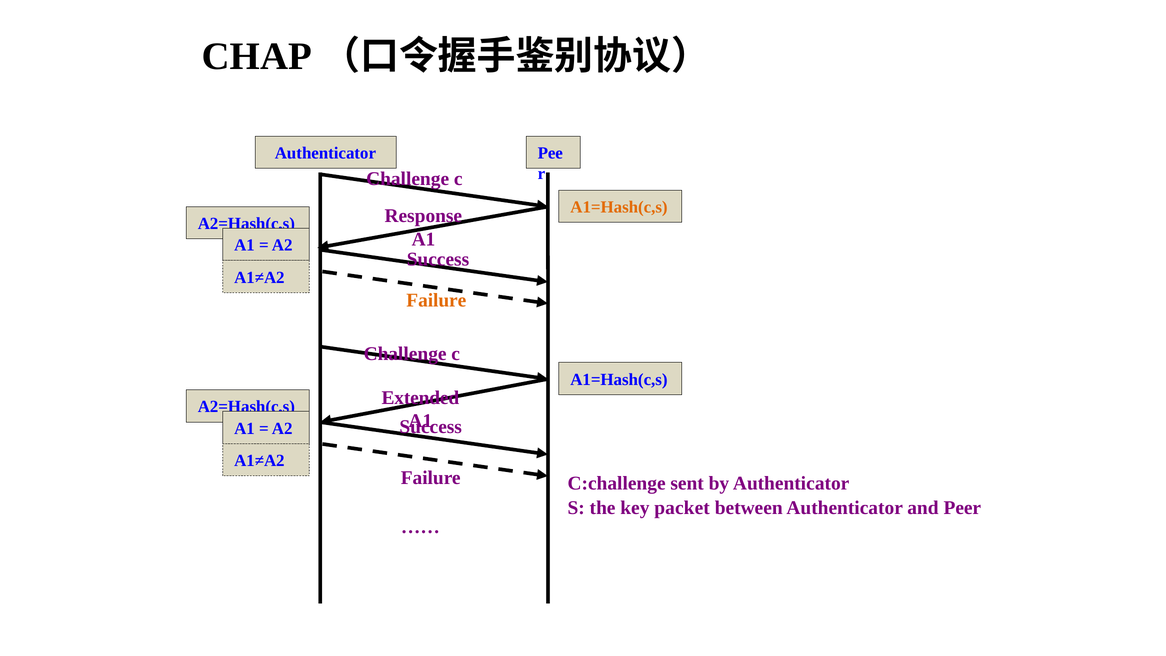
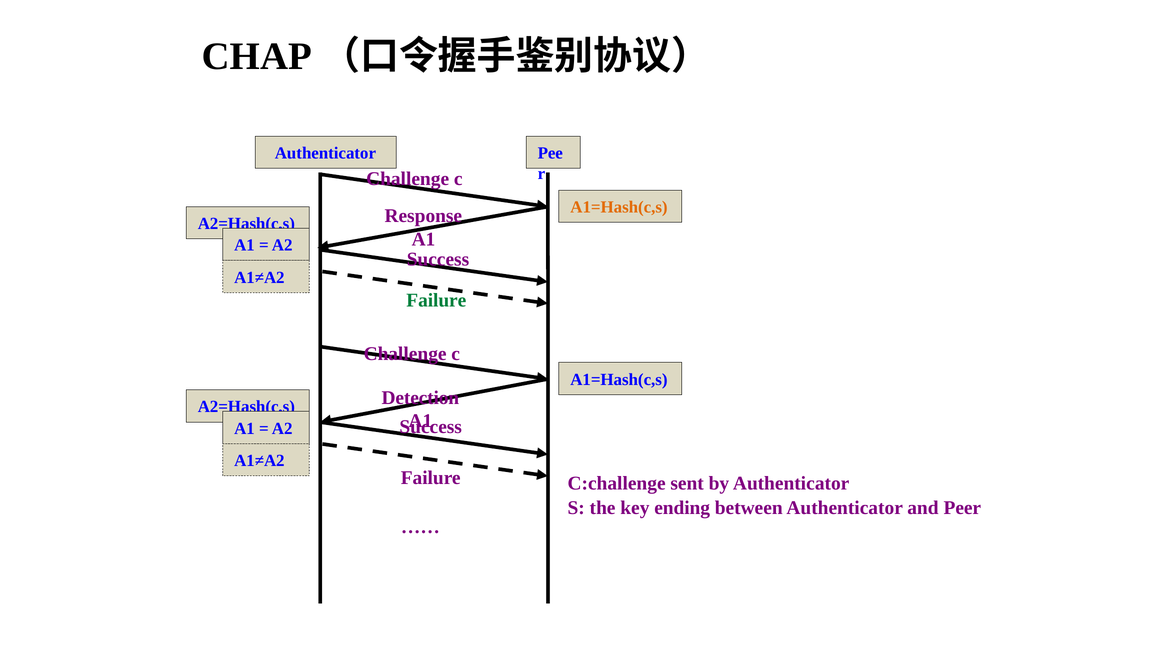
Failure colour: orange -> green (436, 300)
Extended: Extended -> Detection (420, 398)
packet: packet -> ending (682, 508)
